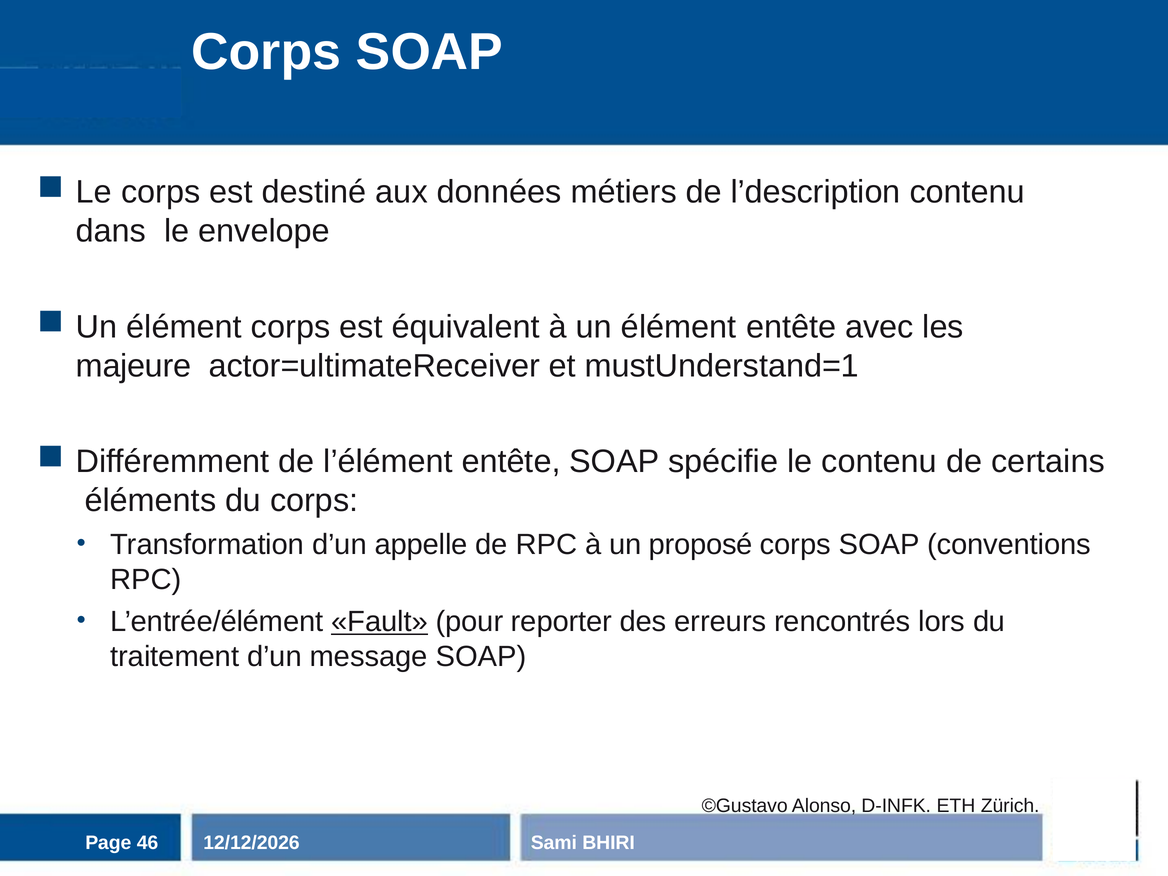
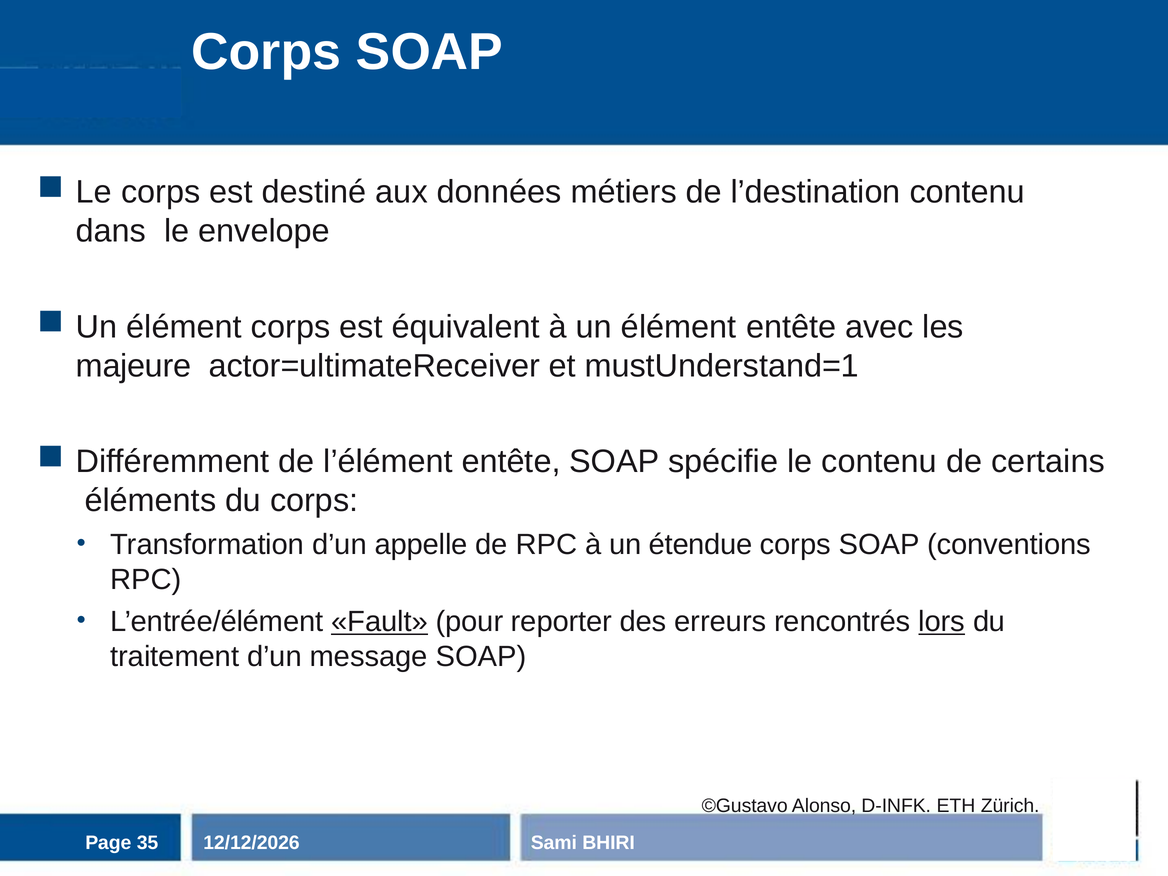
l’description: l’description -> l’destination (816, 192)
proposé: proposé -> étendue (701, 545)
lors underline: none -> present (942, 622)
46: 46 -> 35 (148, 843)
